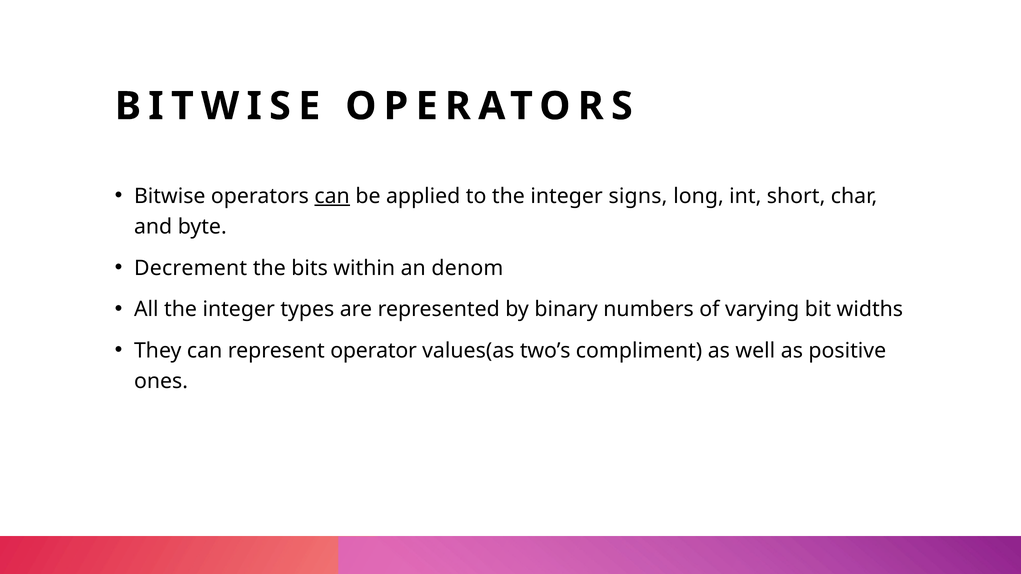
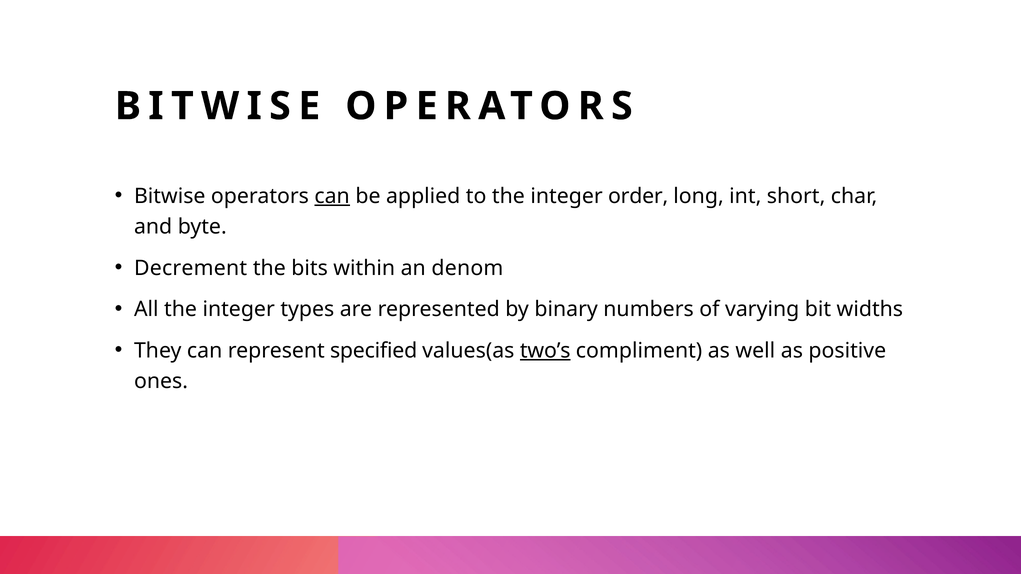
signs: signs -> order (638, 196)
operator: operator -> specified (374, 351)
two’s underline: none -> present (545, 351)
